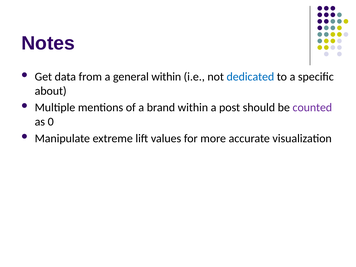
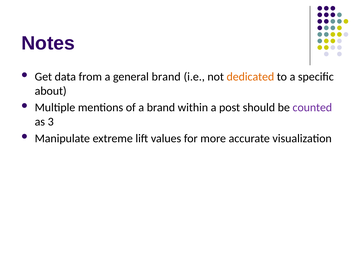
general within: within -> brand (166, 77)
dedicated colour: blue -> orange (250, 77)
0: 0 -> 3 (51, 122)
